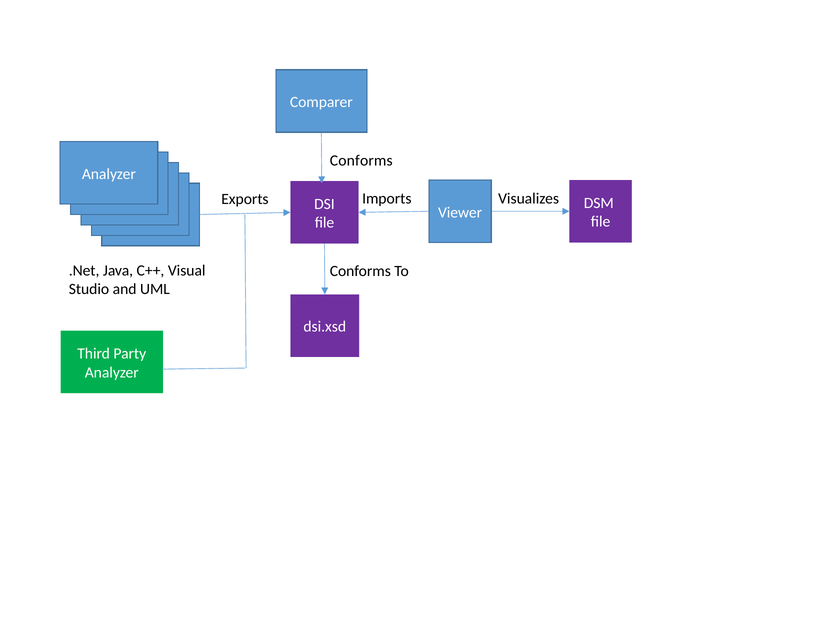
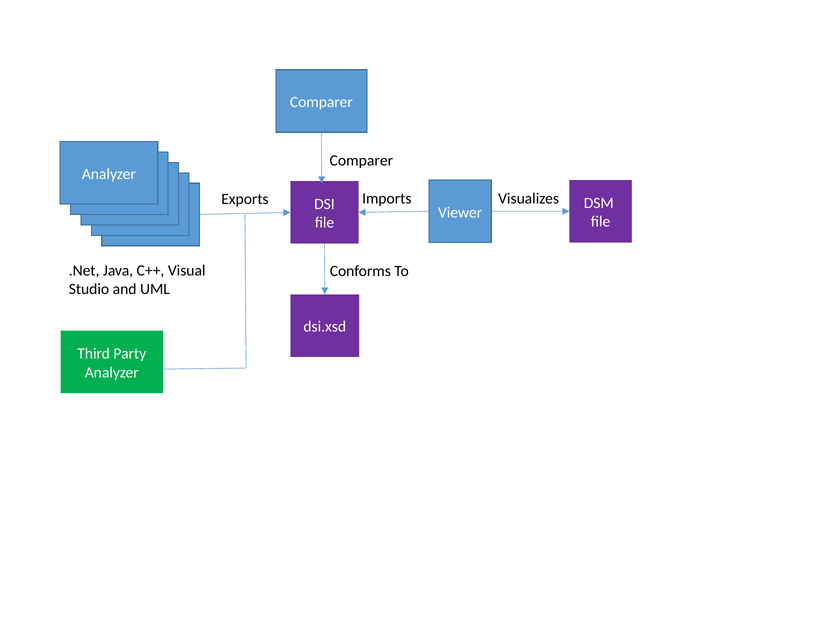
Conforms: Conforms -> Comparer (361, 161)
